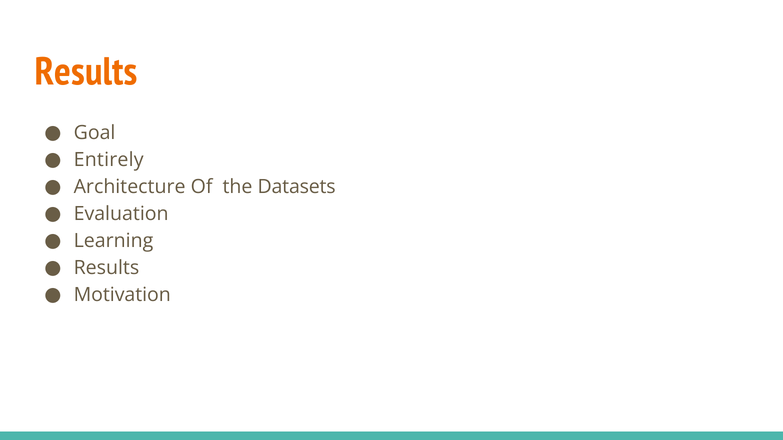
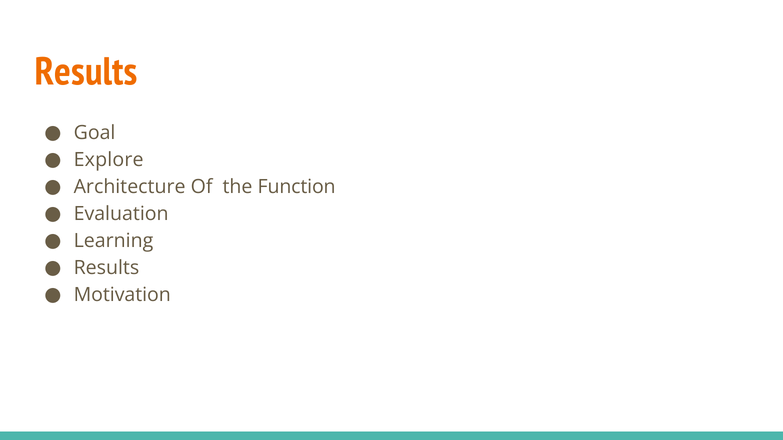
Entirely: Entirely -> Explore (109, 160)
Datasets: Datasets -> Function (297, 187)
